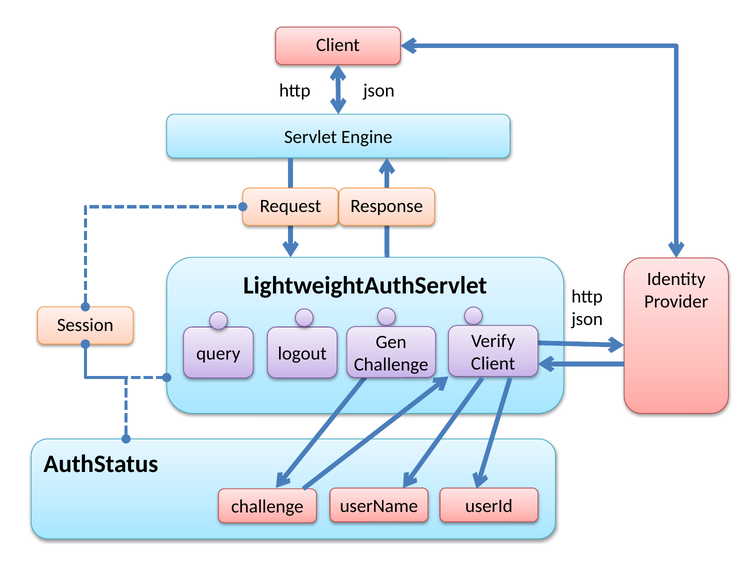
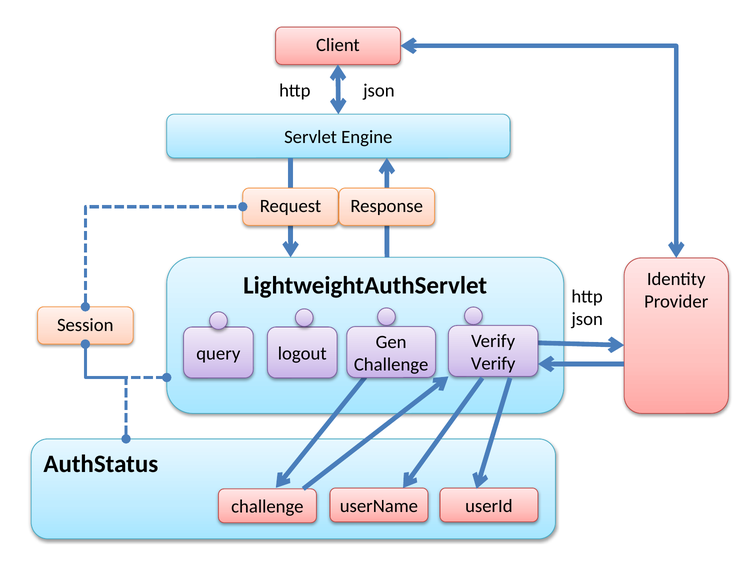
Client: Client -> Verify (493, 363)
